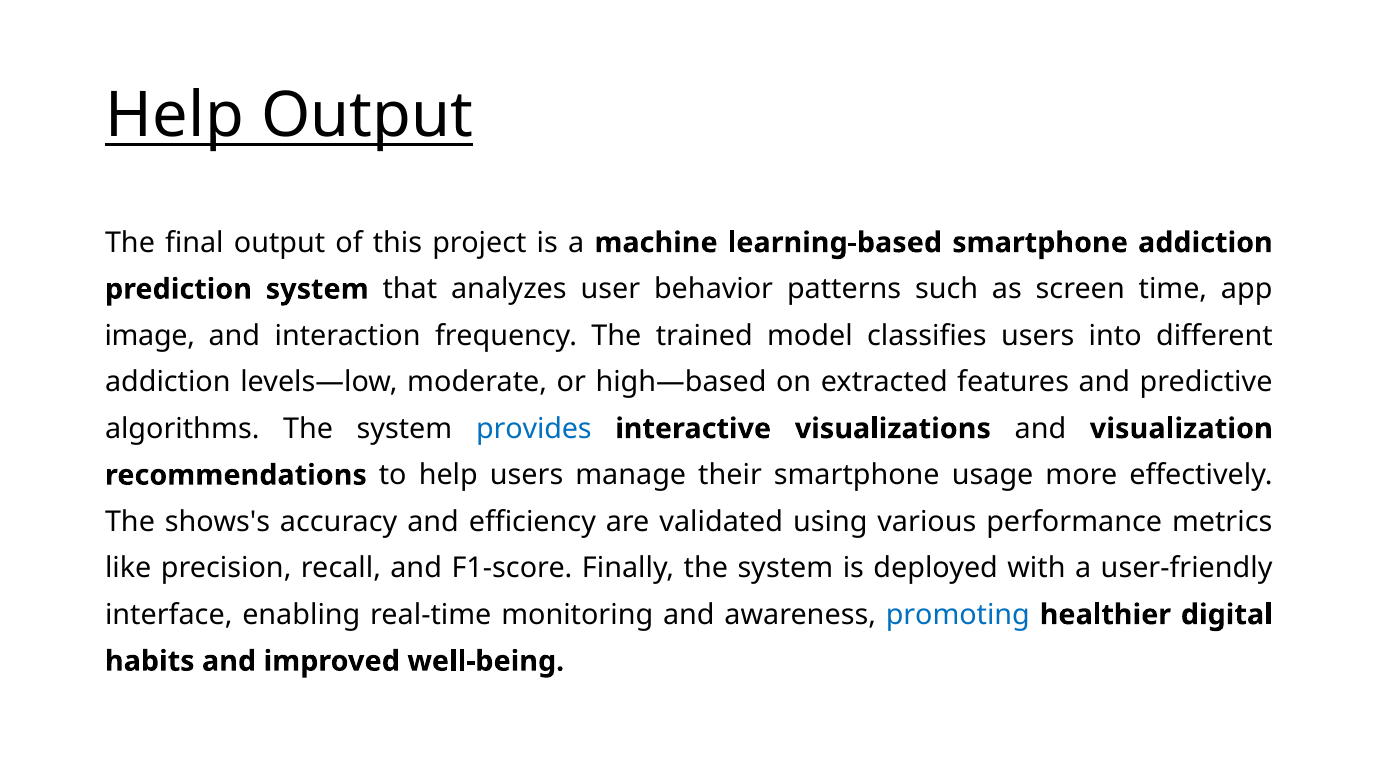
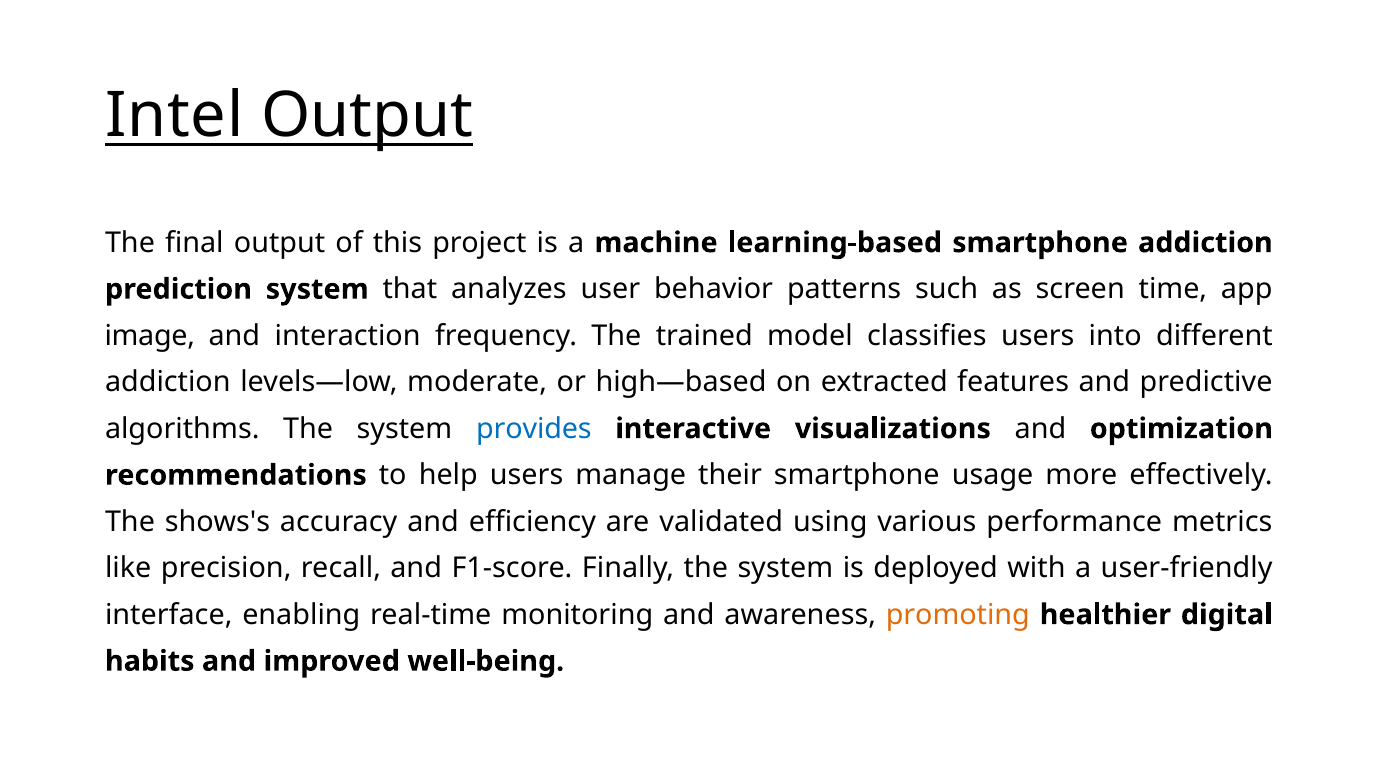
Help: Help -> Intel (175, 116)
visualization: visualization -> optimization (1181, 429)
promoting colour: blue -> orange (958, 615)
